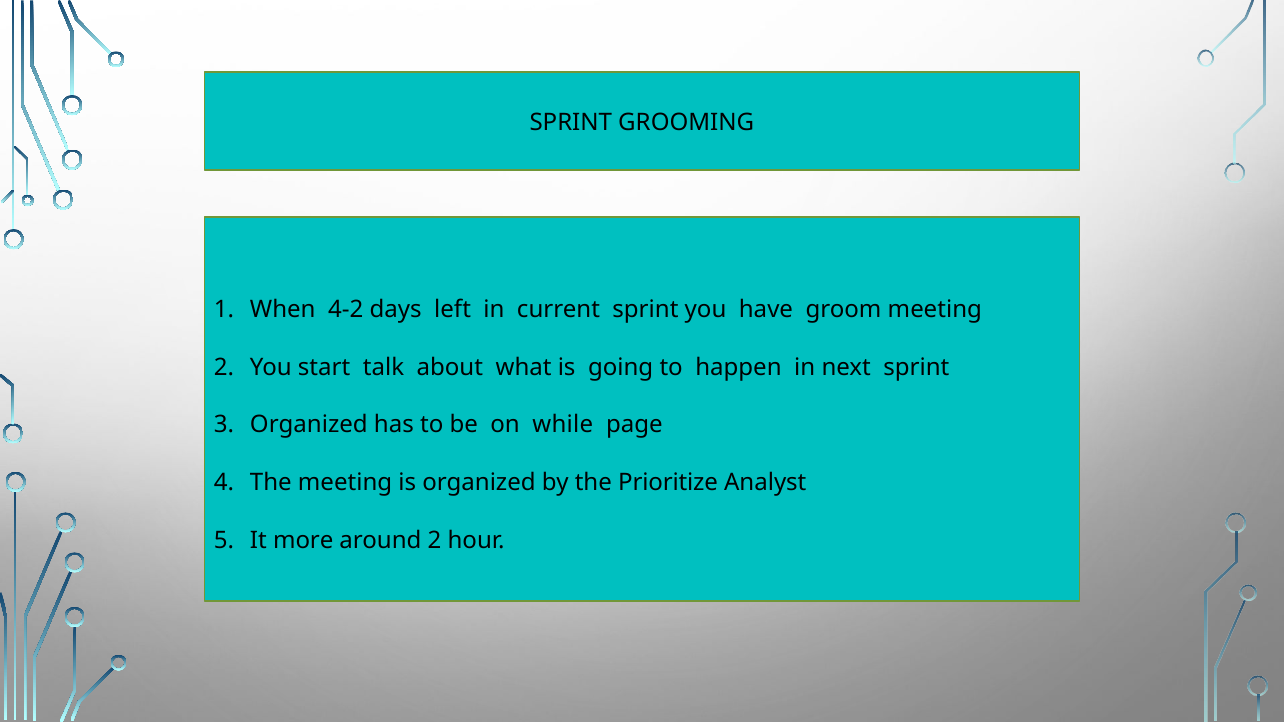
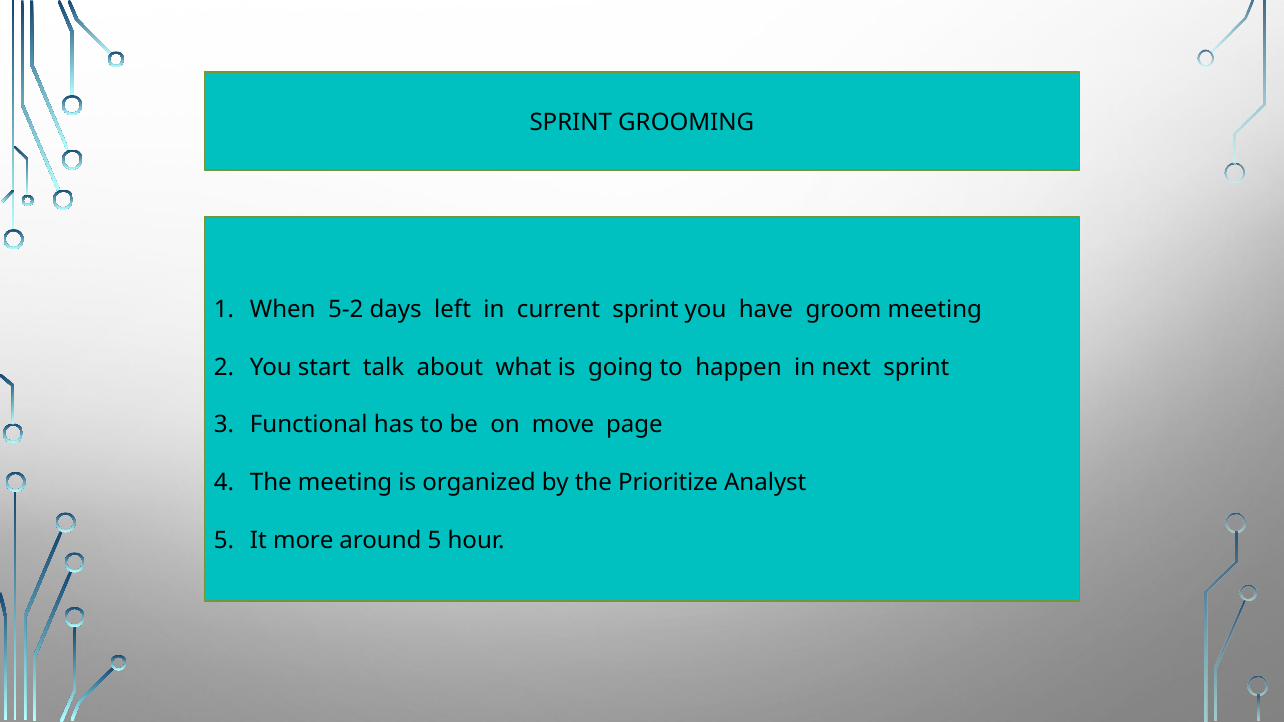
4-2: 4-2 -> 5-2 (346, 310)
Organized: Organized -> Functional (309, 425)
while: while -> move (563, 425)
around 2: 2 -> 5 (435, 541)
